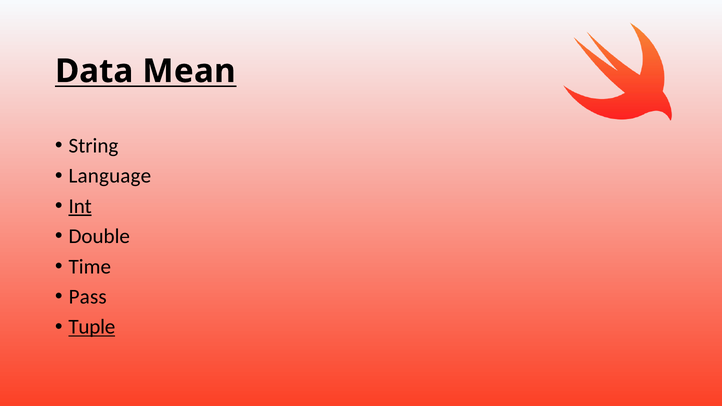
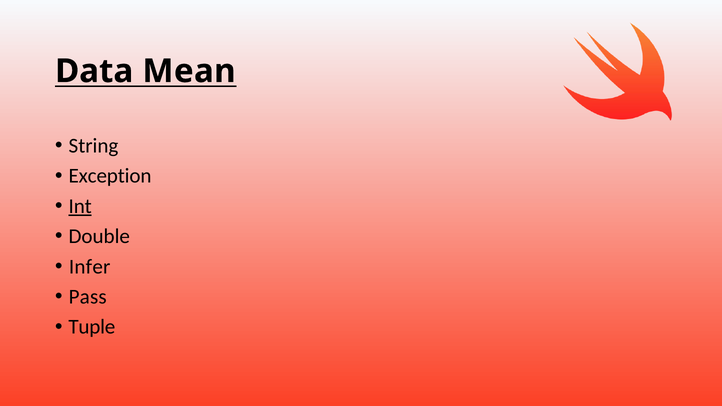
Language: Language -> Exception (110, 176)
Time: Time -> Infer (90, 267)
Tuple underline: present -> none (92, 327)
